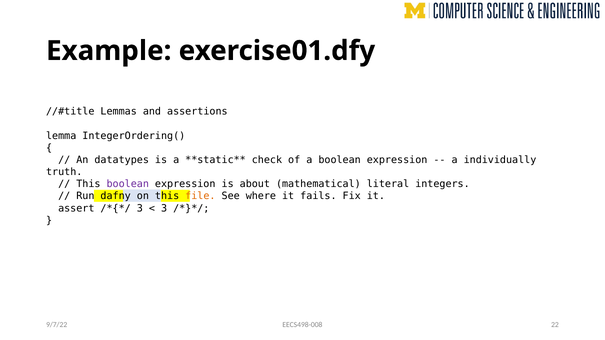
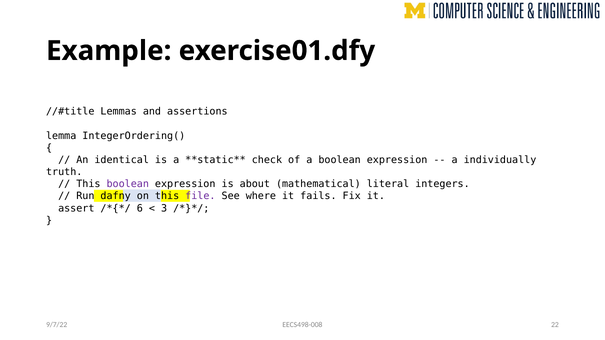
datatypes: datatypes -> identical (122, 160)
file colour: orange -> purple (200, 196)
3: 3 -> 6 (140, 208)
